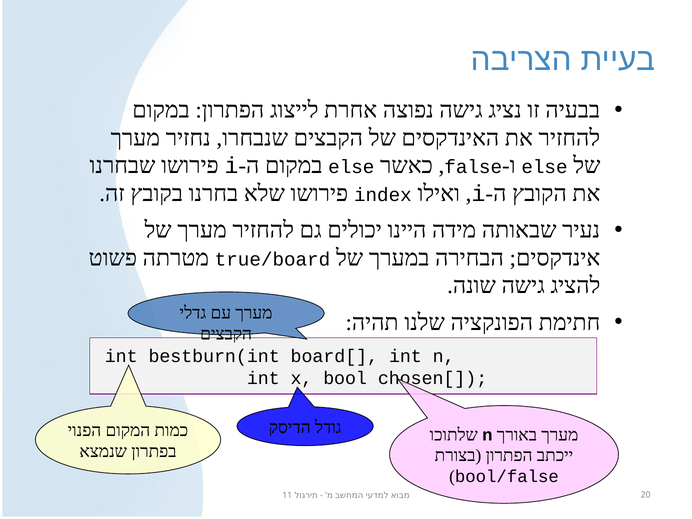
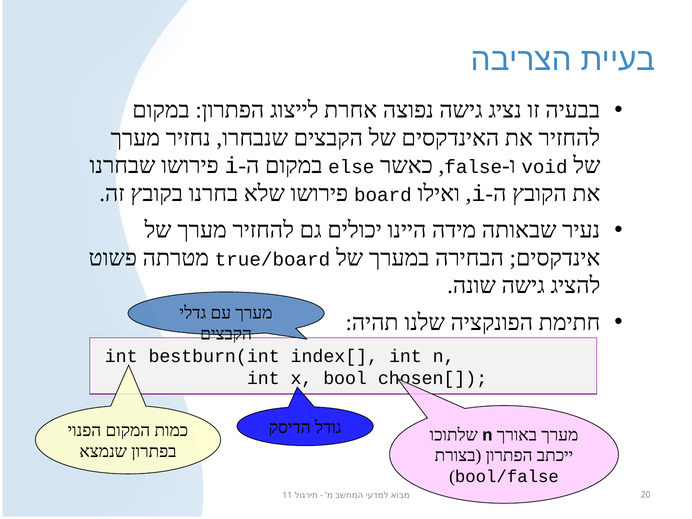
else: else -> void (544, 167)
index: index -> board (383, 195)
board[: board[ -> index[ (334, 356)
